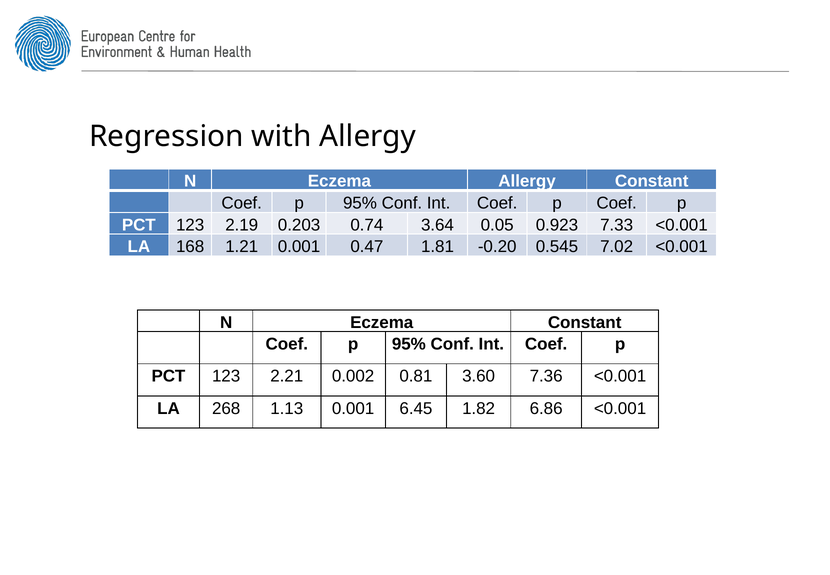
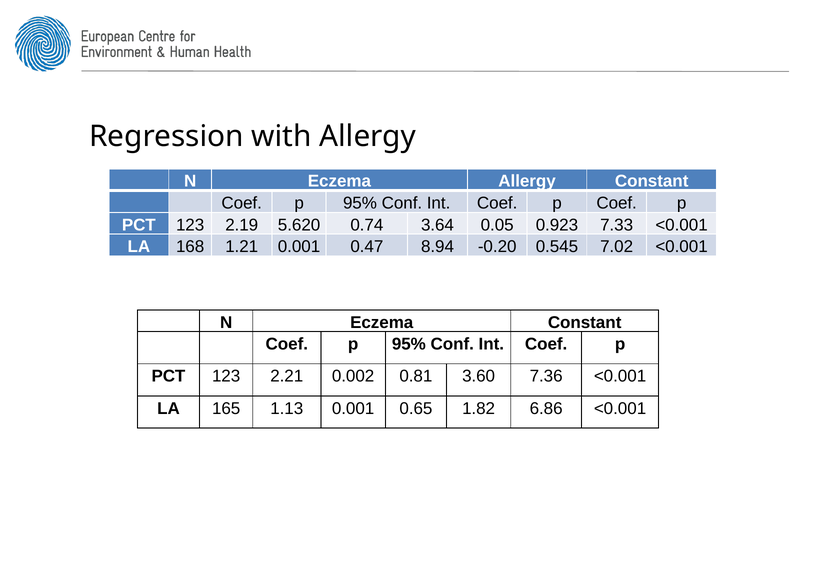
0.203: 0.203 -> 5.620 (299, 225)
1.81: 1.81 -> 8.94 (437, 247)
268: 268 -> 165 (226, 408)
6.45: 6.45 -> 0.65 (416, 408)
